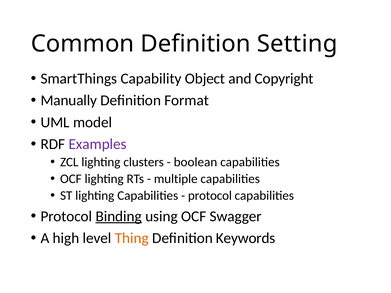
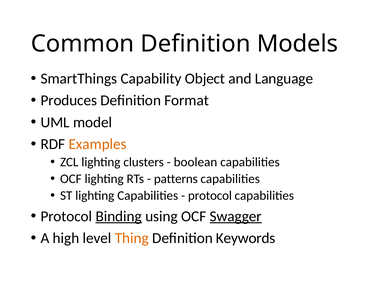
Setting: Setting -> Models (297, 44)
Copyright: Copyright -> Language (284, 79)
Manually: Manually -> Produces (69, 101)
Examples colour: purple -> orange (98, 144)
multiple: multiple -> patterns (176, 179)
Swagger underline: none -> present (236, 216)
